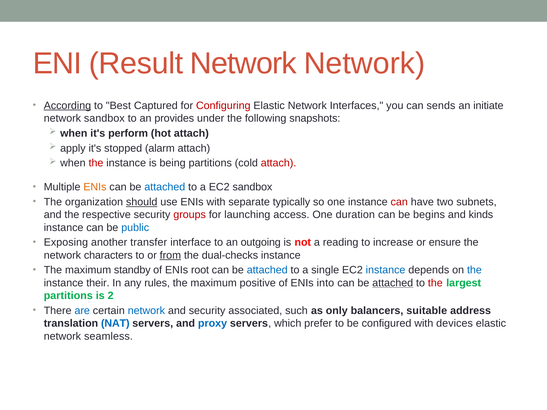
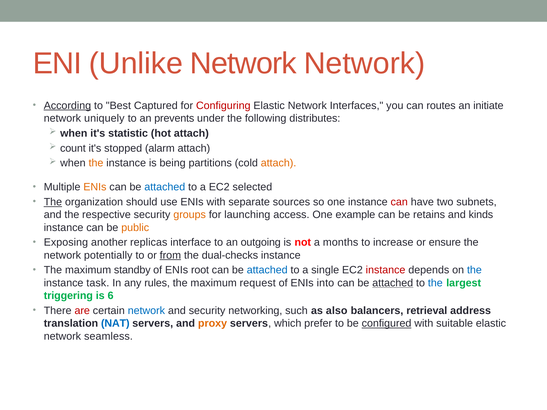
Result: Result -> Unlike (136, 64)
sends: sends -> routes (441, 106)
network sandbox: sandbox -> uniquely (104, 118)
provides: provides -> prevents (174, 118)
snapshots: snapshots -> distributes (315, 118)
perform: perform -> statistic (128, 133)
apply: apply -> count (73, 148)
the colour: red -> orange (96, 163)
attach colour: red -> orange (279, 163)
EC2 sandbox: sandbox -> selected (252, 187)
The underline: none -> present (53, 202)
should underline: present -> none (142, 202)
typically: typically -> sources (291, 202)
groups colour: red -> orange (190, 215)
duration: duration -> example (355, 215)
begins: begins -> retains (429, 215)
public colour: blue -> orange (135, 228)
transfer: transfer -> replicas (149, 243)
reading: reading -> months (341, 243)
characters: characters -> potentially (108, 255)
instance colour: blue -> red (386, 270)
their: their -> task (98, 283)
positive: positive -> request (258, 283)
the colour: red -> blue (435, 283)
partitions: partitions -> triggering (68, 296)
2: 2 -> 6 (111, 296)
are colour: blue -> red (82, 311)
associated: associated -> networking (255, 311)
only: only -> also (337, 311)
suitable: suitable -> retrieval (427, 311)
proxy colour: blue -> orange (213, 324)
configured underline: none -> present (387, 324)
devices: devices -> suitable (455, 324)
